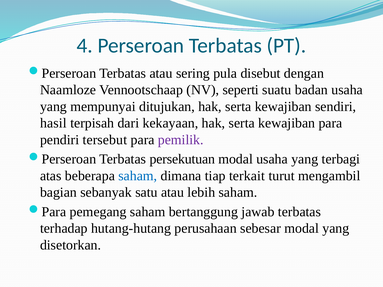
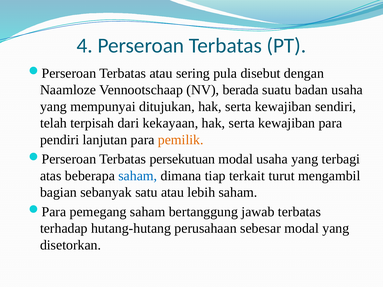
seperti: seperti -> berada (241, 90)
hasil: hasil -> telah (53, 123)
tersebut: tersebut -> lanjutan (105, 140)
pemilik colour: purple -> orange (181, 140)
